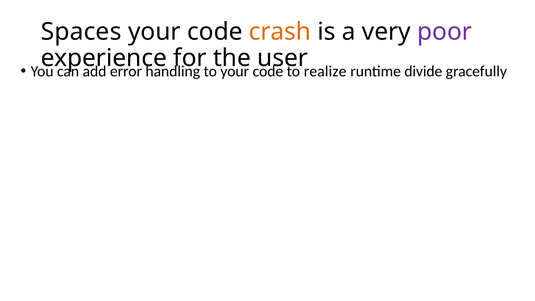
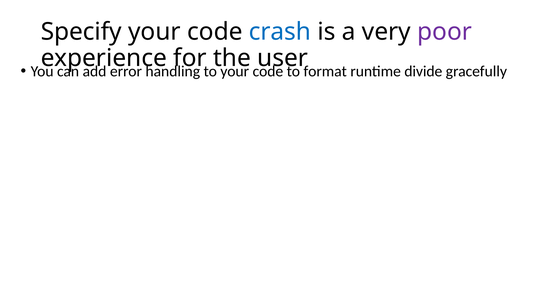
Spaces: Spaces -> Specify (81, 32)
crash colour: orange -> blue (280, 32)
realize: realize -> format (325, 71)
